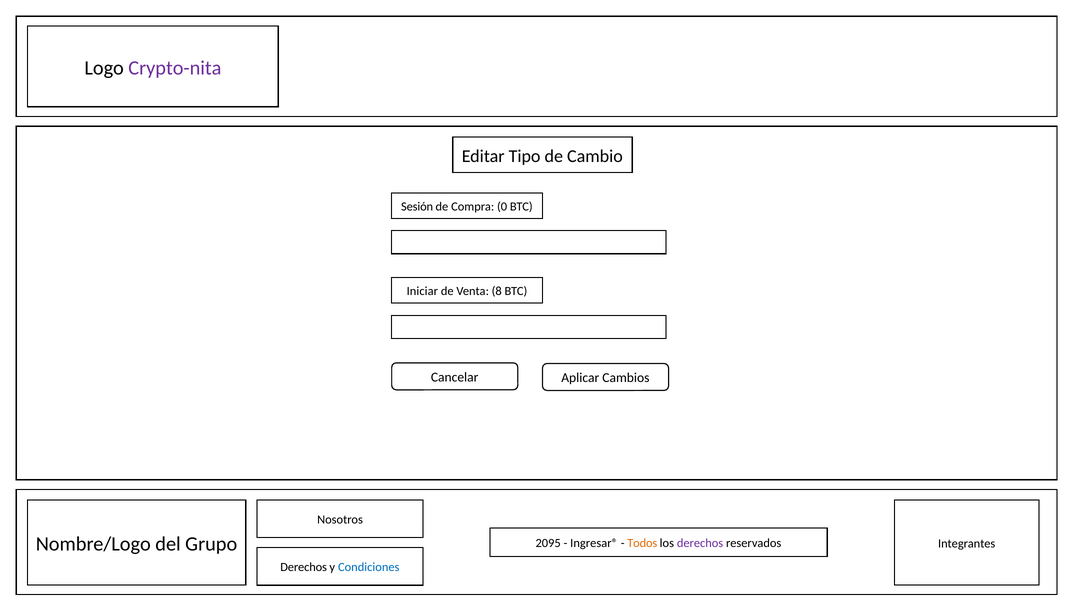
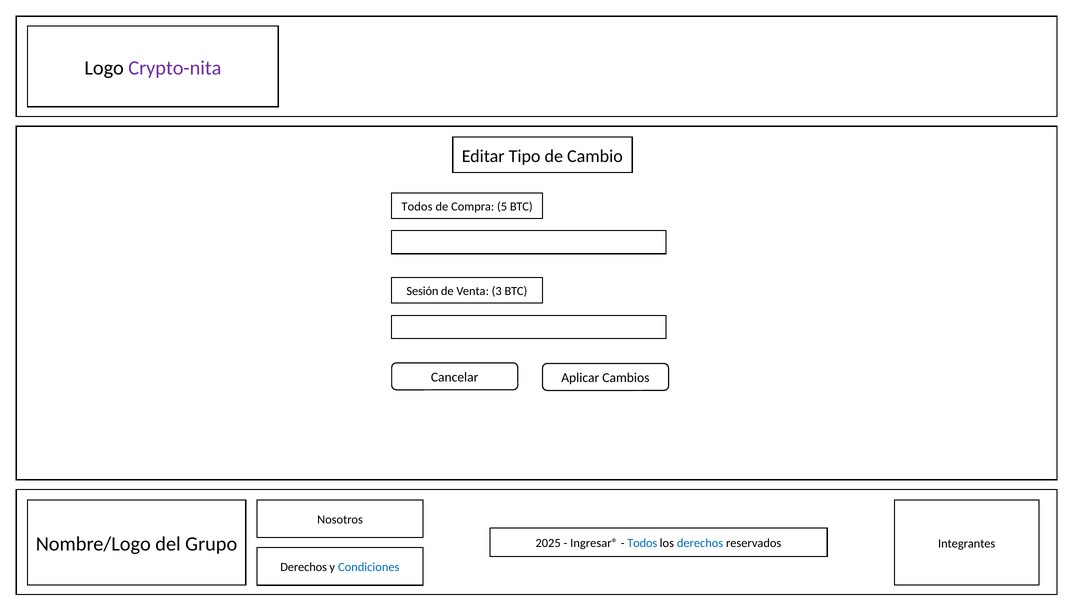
Sesión: Sesión -> Todos (417, 206)
0: 0 -> 5 (502, 206)
Iniciar: Iniciar -> Sesión (422, 291)
8: 8 -> 3 (497, 291)
2095: 2095 -> 2025 (548, 542)
Todos colour: orange -> blue (642, 542)
derechos colour: purple -> blue (700, 542)
